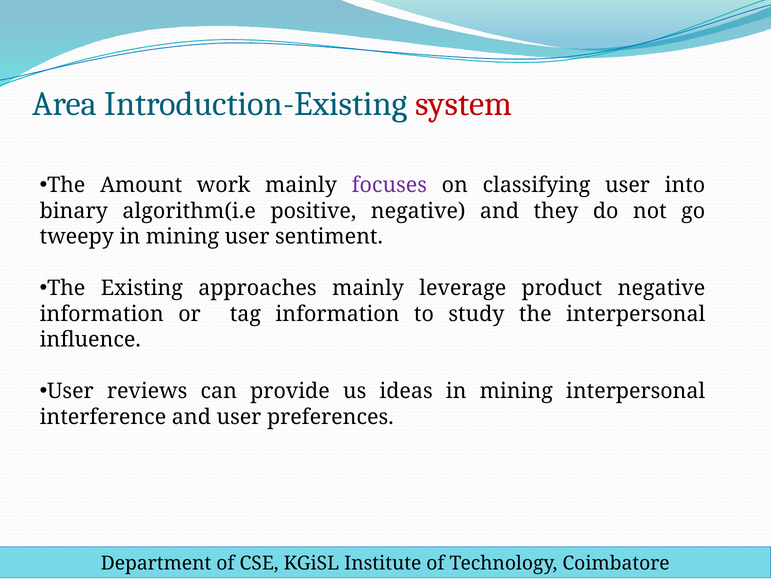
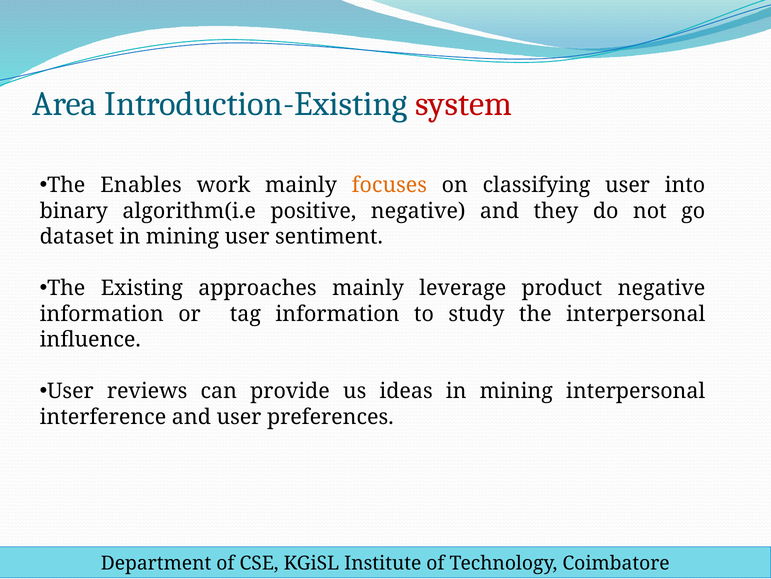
Amount: Amount -> Enables (141, 185)
focuses colour: purple -> orange (389, 185)
tweepy: tweepy -> dataset (77, 237)
